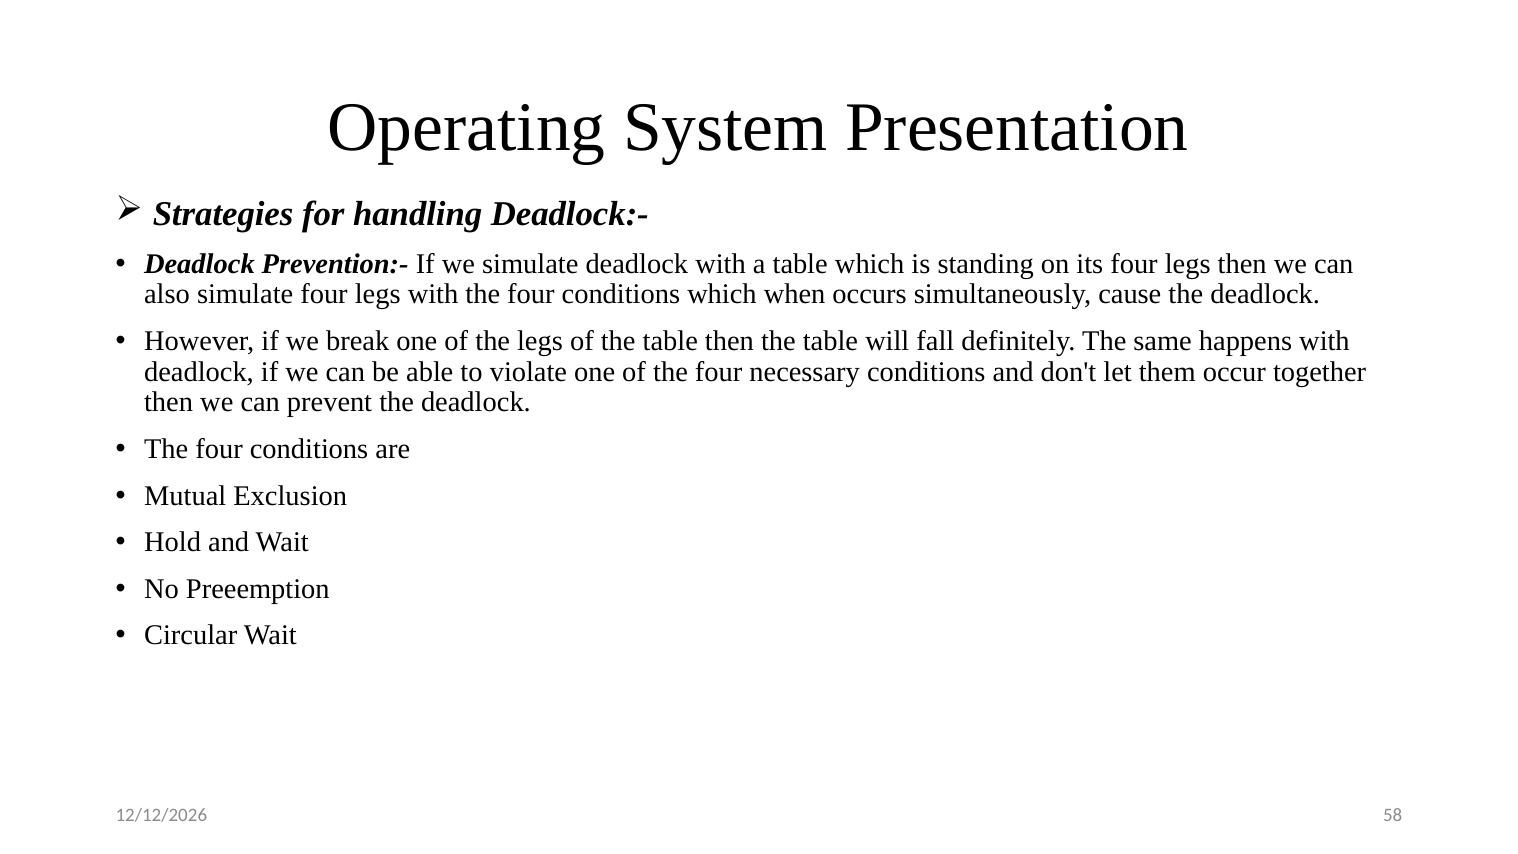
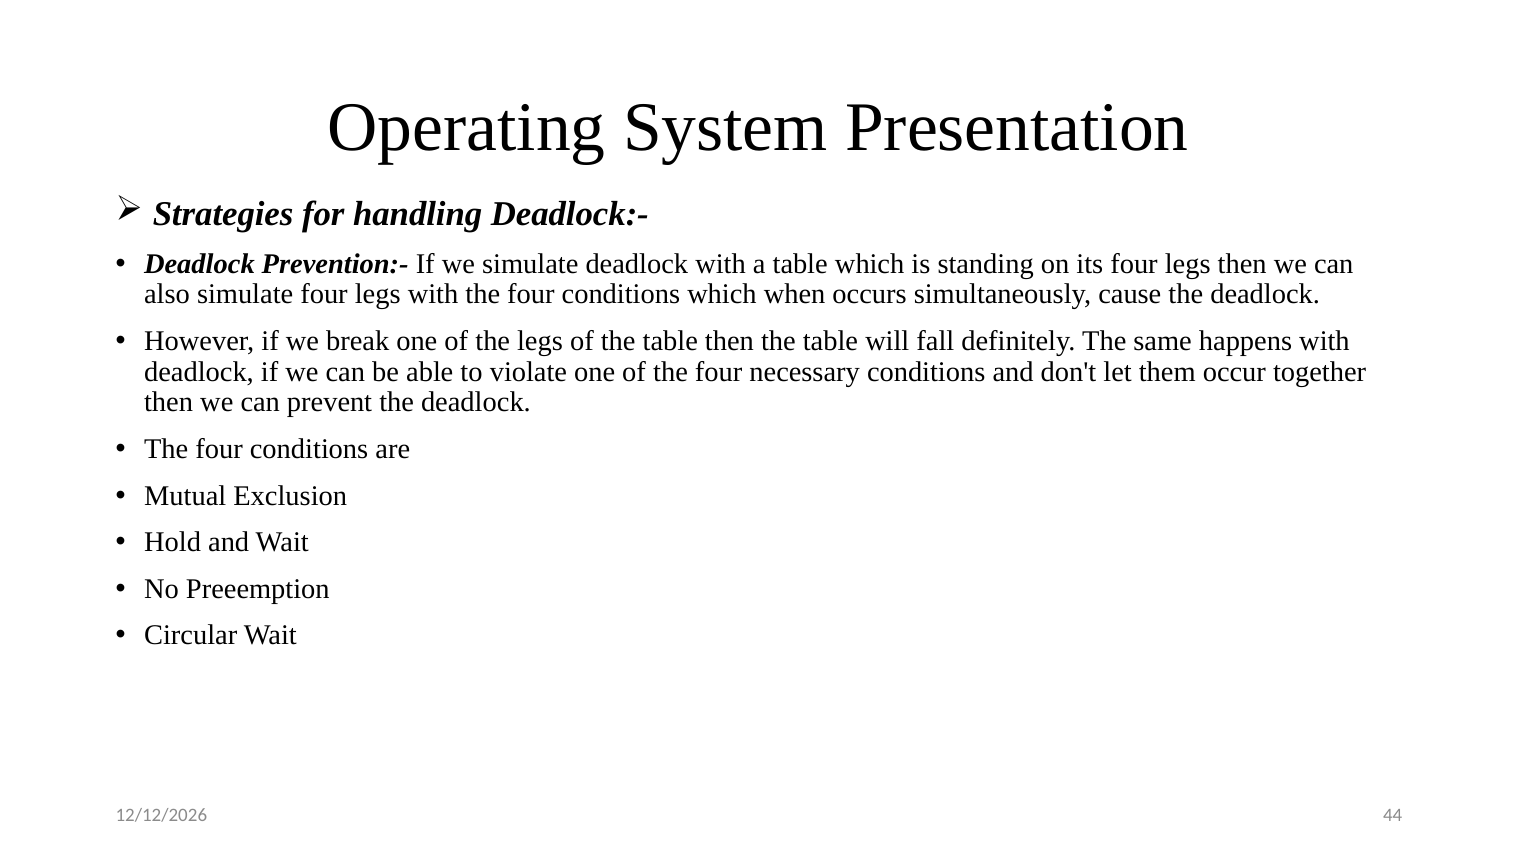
58: 58 -> 44 (1393, 815)
